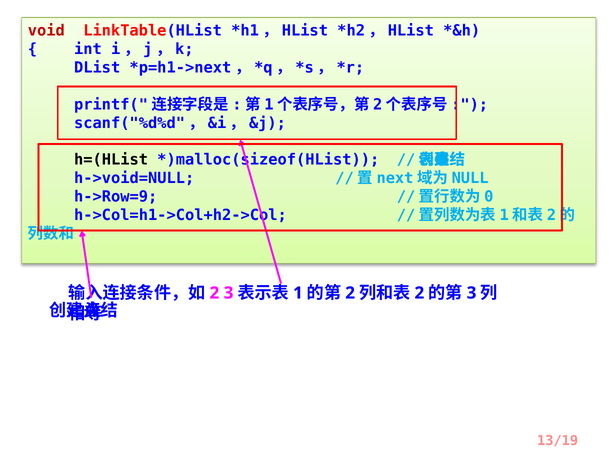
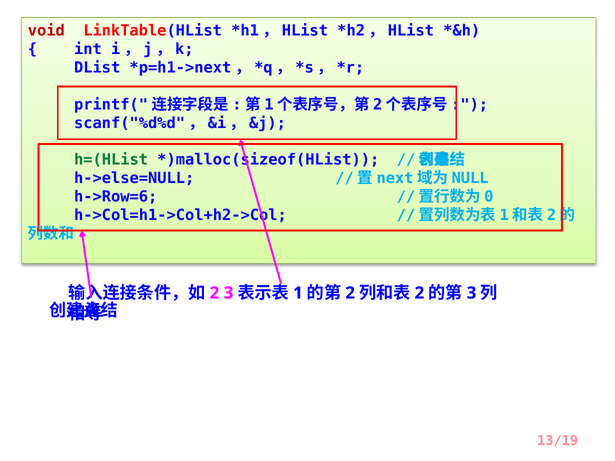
h=(HList colour: black -> green (111, 160)
h->void=NULL: h->void=NULL -> h->else=NULL (134, 178)
h->Row=9: h->Row=9 -> h->Row=6 (116, 197)
